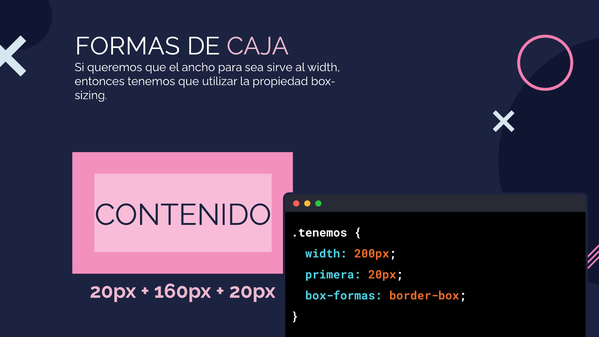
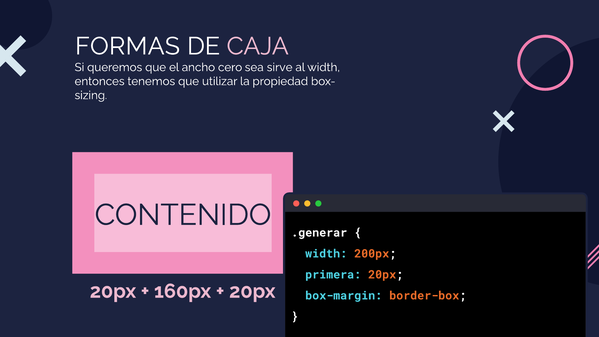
para: para -> cero (230, 67)
.tenemos: .tenemos -> .generar (319, 233)
box-formas: box-formas -> box-margin (344, 296)
